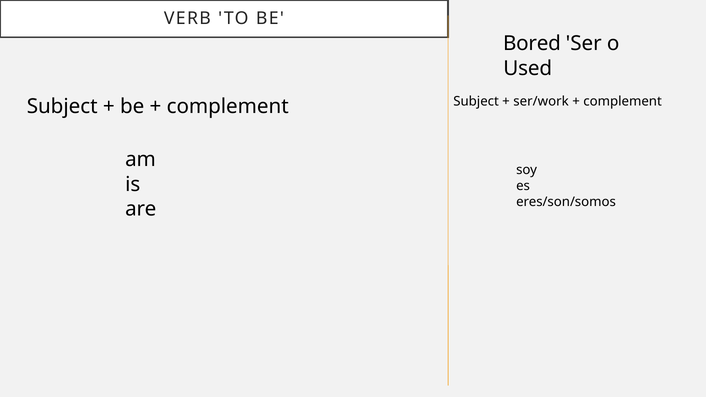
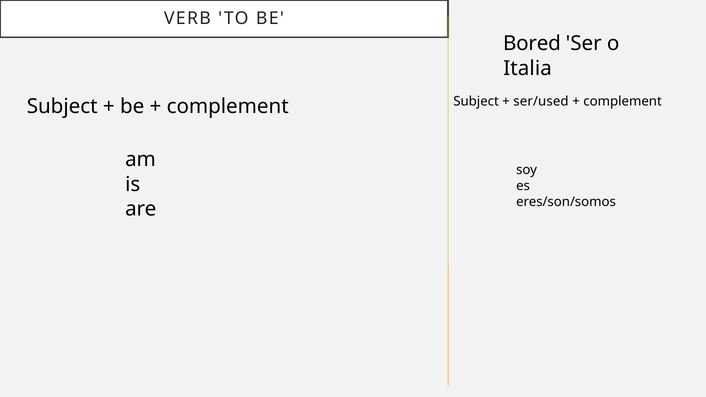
Used: Used -> Italia (528, 68)
ser/work: ser/work -> ser/used (541, 102)
